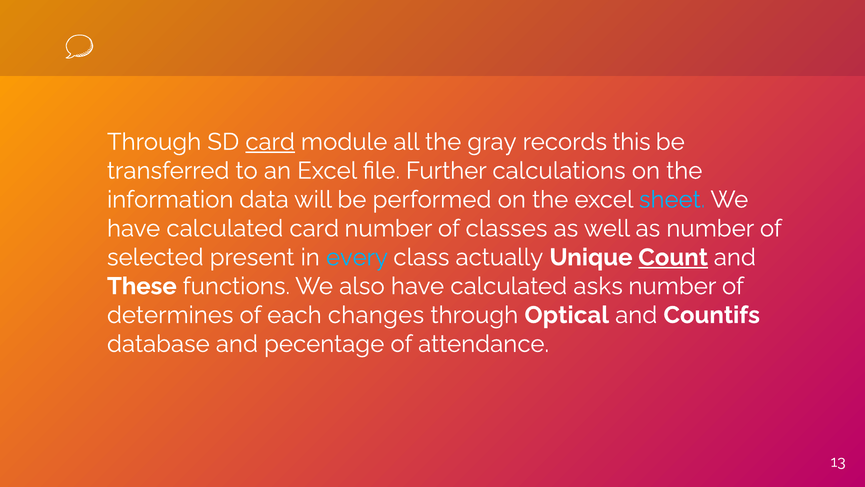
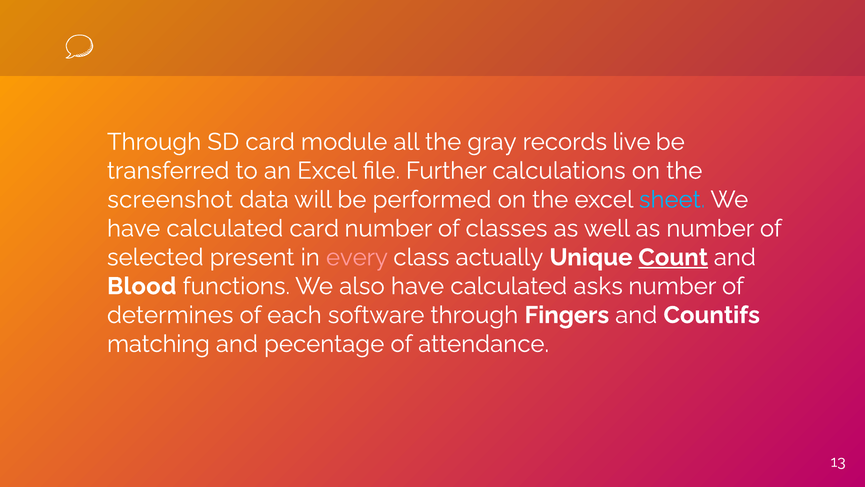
card underline: present -> none (270, 142)
this: this -> live (631, 142)
information: information -> screenshot (170, 199)
every colour: light blue -> pink (357, 257)
These: These -> Blood (142, 286)
changes: changes -> software (376, 315)
Optical: Optical -> Fingers (567, 315)
database: database -> matching (158, 344)
